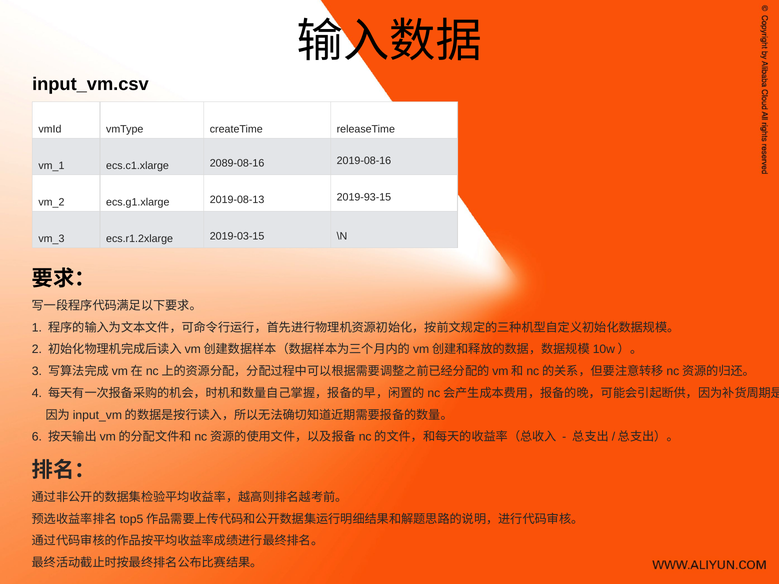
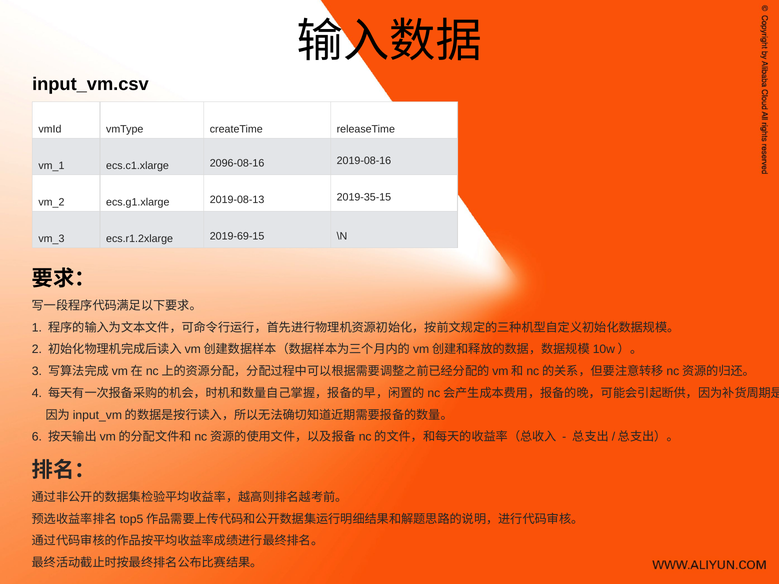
2089-08-16: 2089-08-16 -> 2096-08-16 (237, 163)
2019-93-15: 2019-93-15 -> 2019-35-15 (364, 197)
2019-03-15: 2019-03-15 -> 2019-69-15 (237, 236)
